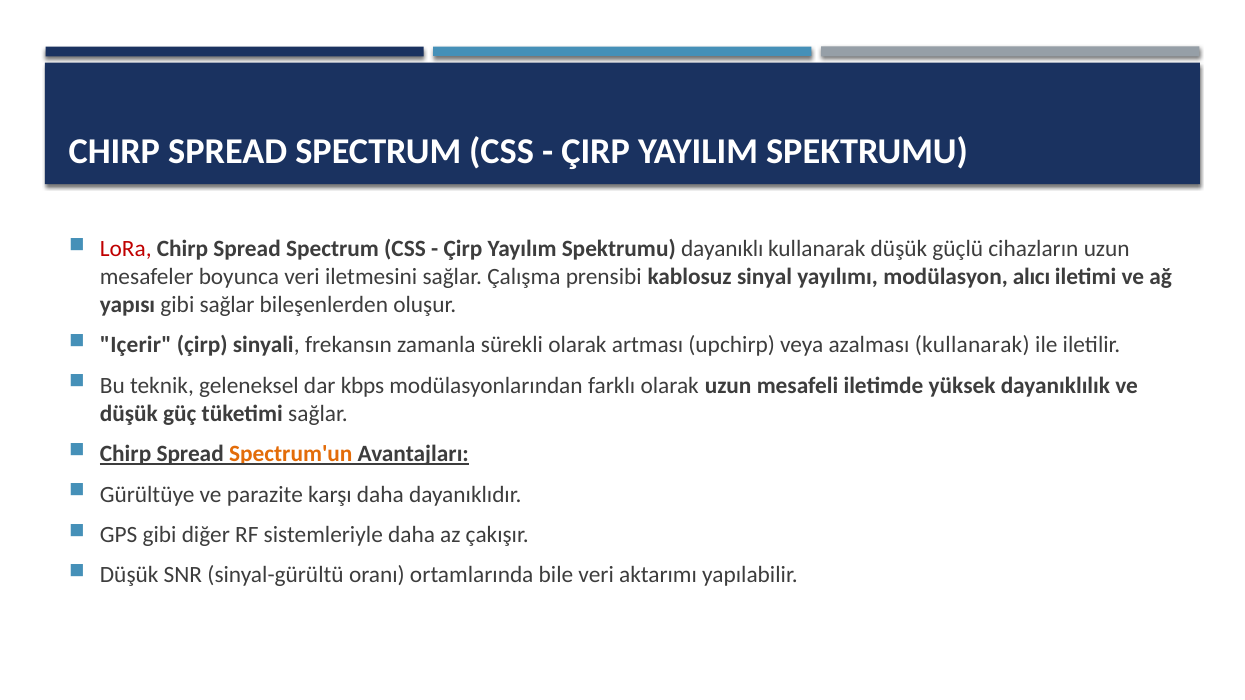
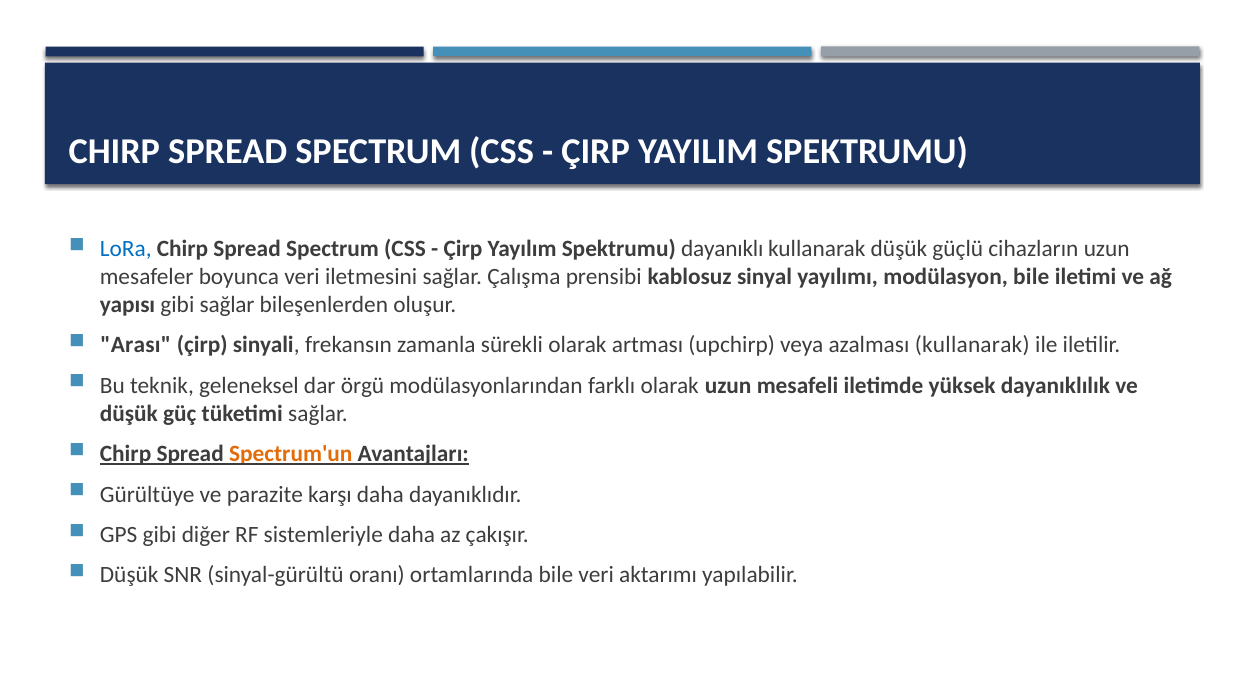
LoRa colour: red -> blue (126, 249)
modülasyon alıcı: alıcı -> bile (1031, 277)
Içerir: Içerir -> Arası (136, 345)
kbps: kbps -> örgü (363, 386)
